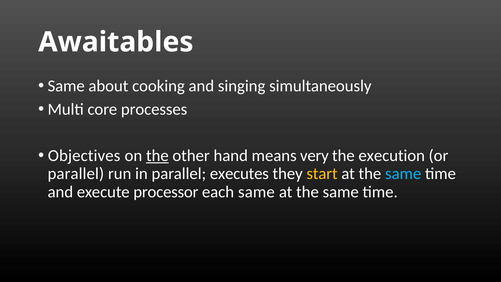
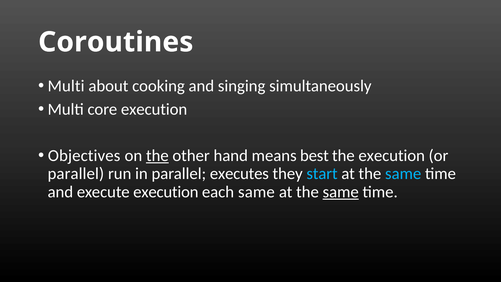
Awaitables: Awaitables -> Coroutines (116, 42)
Same: Same -> Multi (66, 86)
core processes: processes -> execution (154, 109)
very: very -> best (314, 156)
start colour: yellow -> light blue (322, 174)
execute processor: processor -> execution (166, 192)
same underline: none -> present (341, 192)
